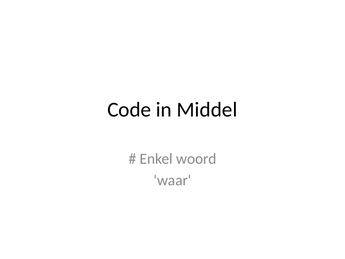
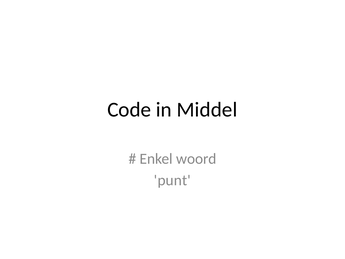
waar: waar -> punt (172, 180)
